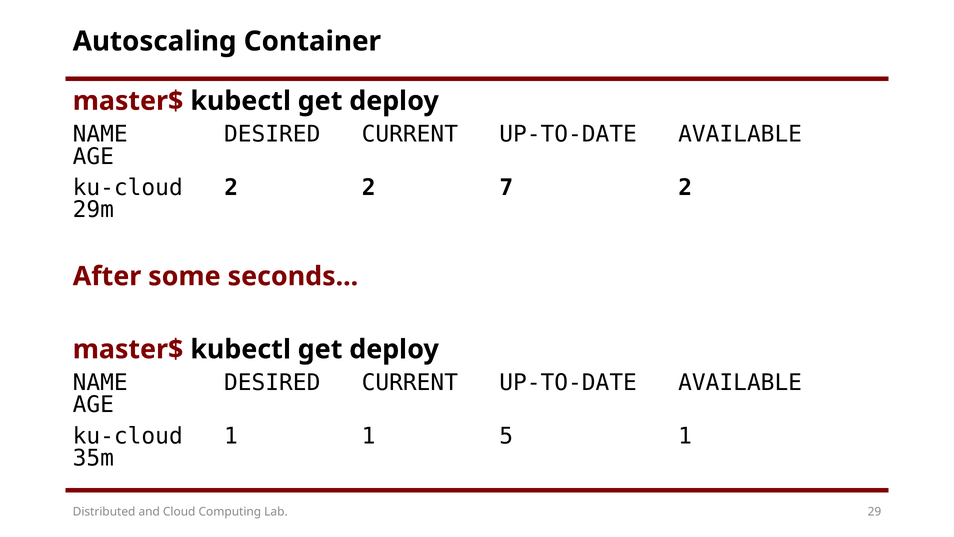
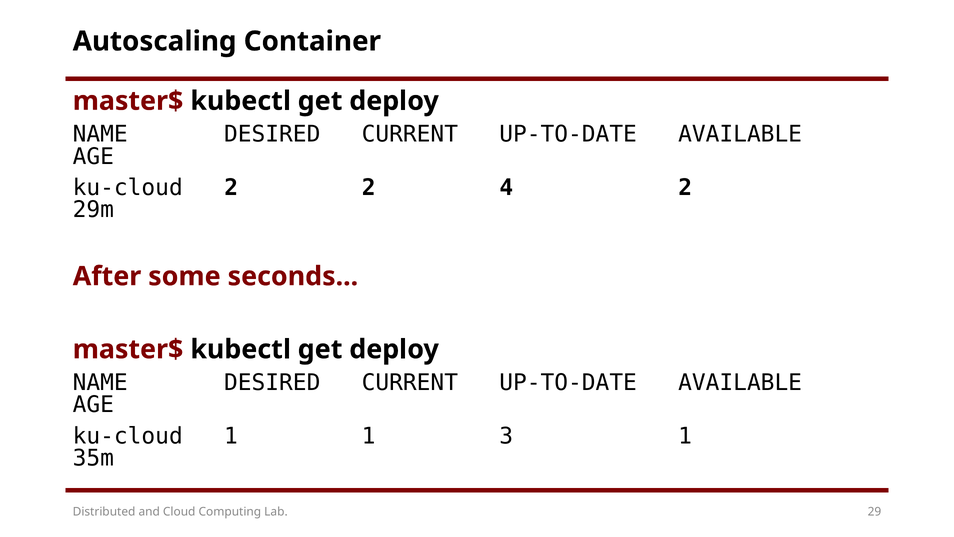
7: 7 -> 4 (506, 188)
5: 5 -> 3 (506, 436)
